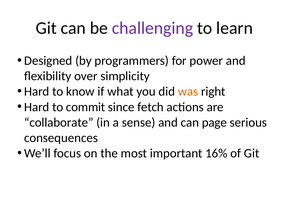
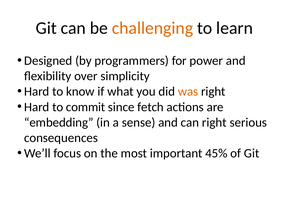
challenging colour: purple -> orange (152, 28)
collaborate: collaborate -> embedding (59, 122)
can page: page -> right (214, 122)
16%: 16% -> 45% (216, 153)
